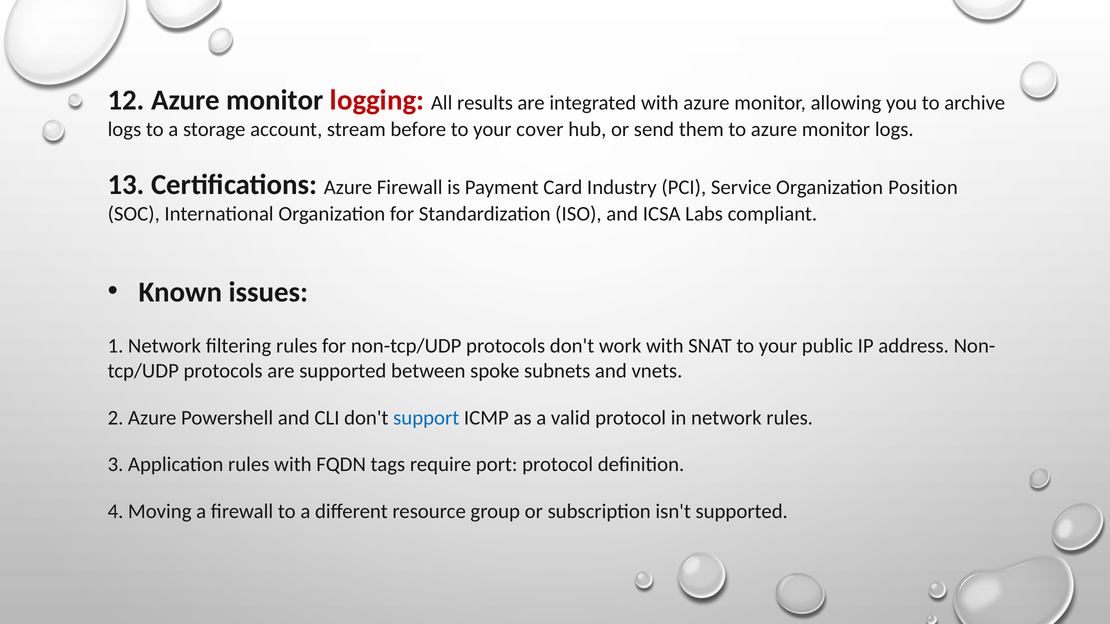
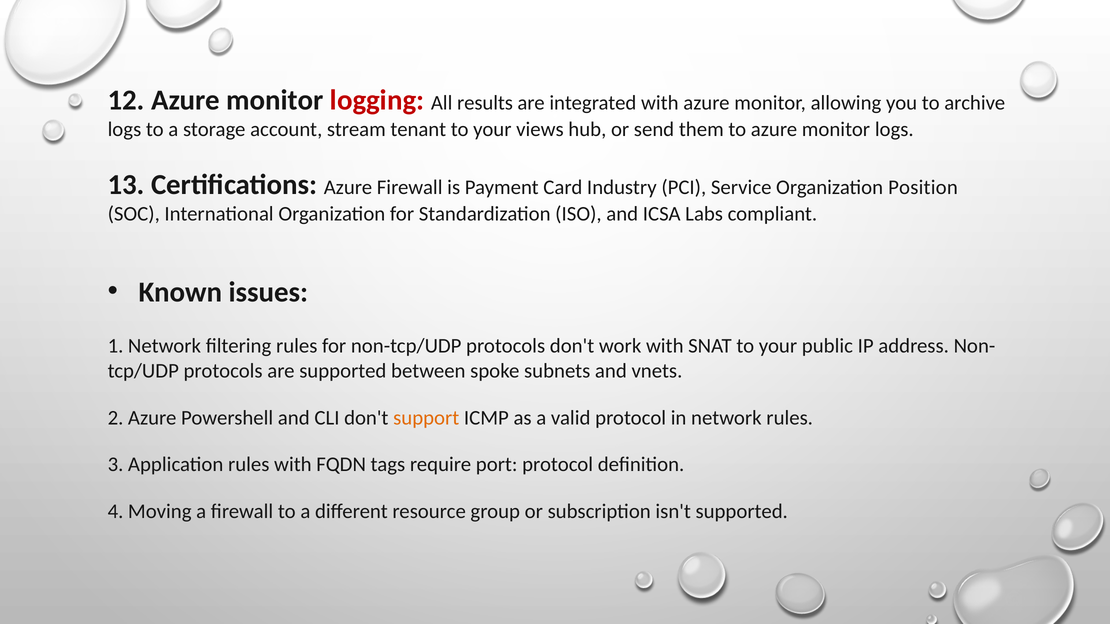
before: before -> tenant (418, 130)
cover: cover -> views (540, 130)
support colour: blue -> orange (426, 418)
